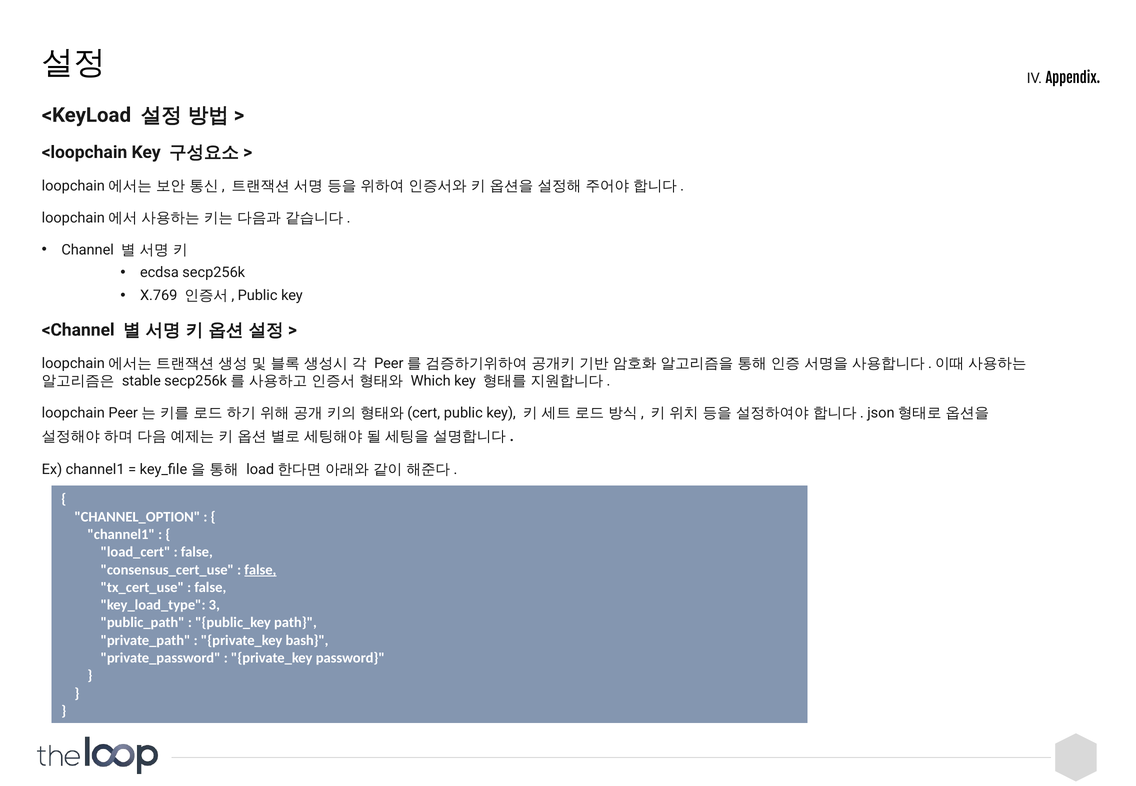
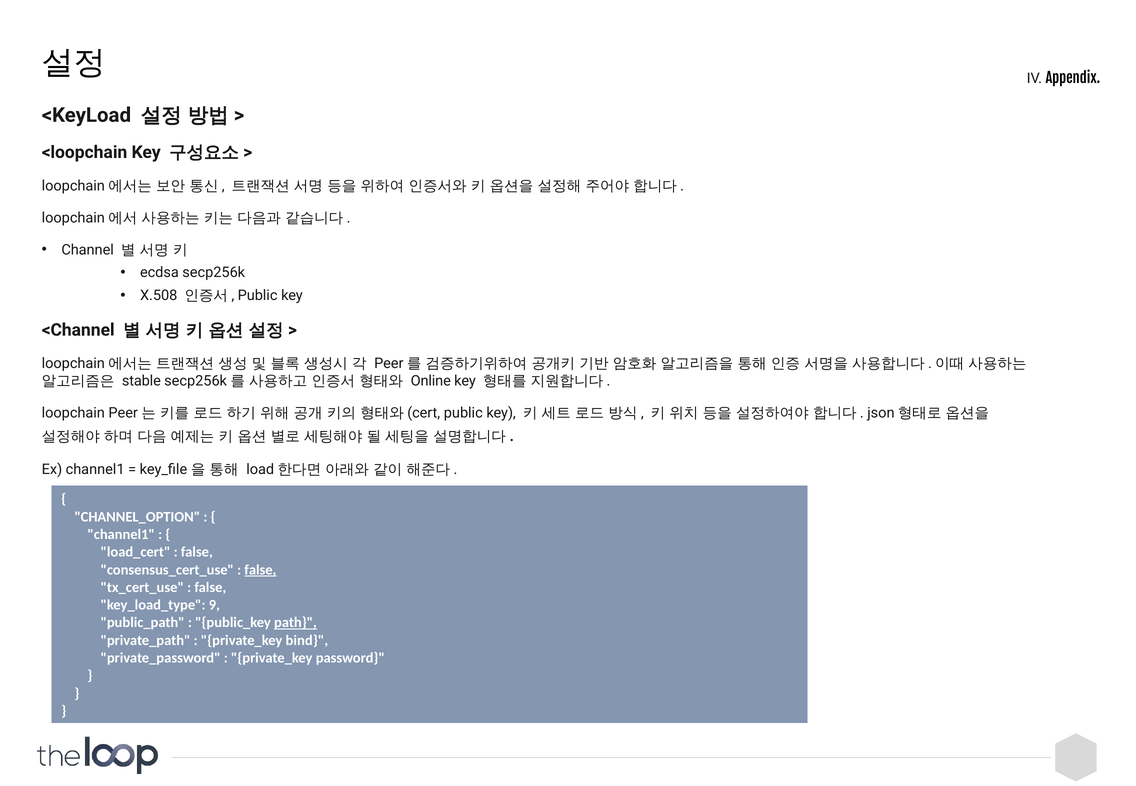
X.769: X.769 -> X.508 (159, 296)
Which: Which -> Online (431, 381)
3: 3 -> 9 (214, 605)
path underline: none -> present (295, 623)
bash: bash -> bind (307, 641)
